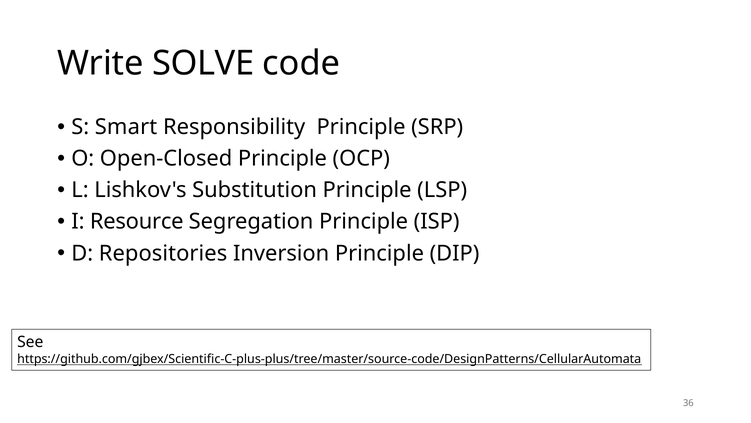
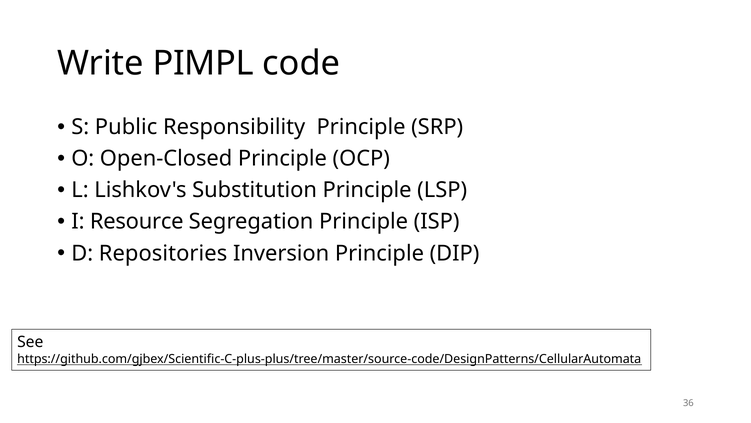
SOLVE: SOLVE -> PIMPL (203, 63)
Smart: Smart -> Public (126, 127)
